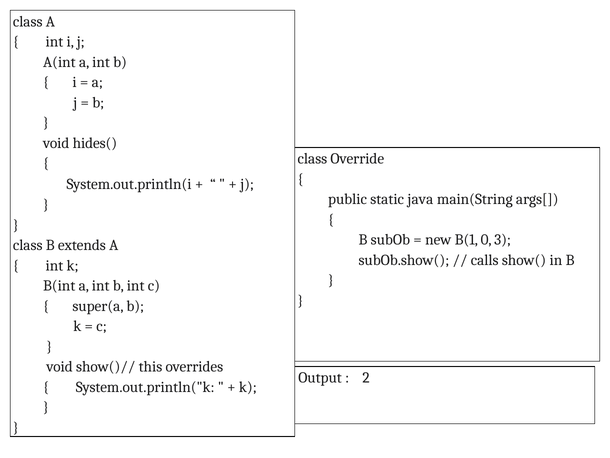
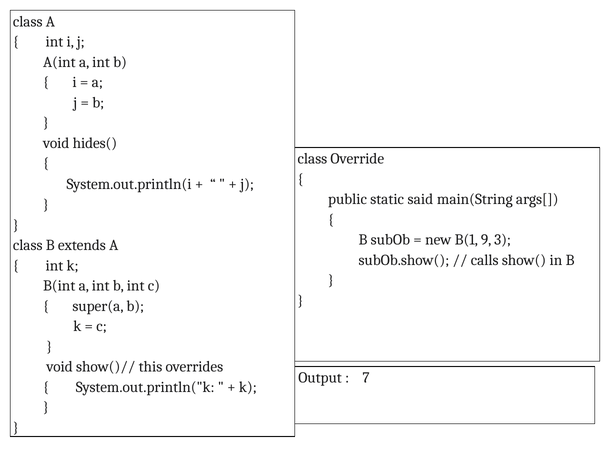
java: java -> said (420, 199)
0: 0 -> 9 (486, 240)
2: 2 -> 7 (366, 377)
